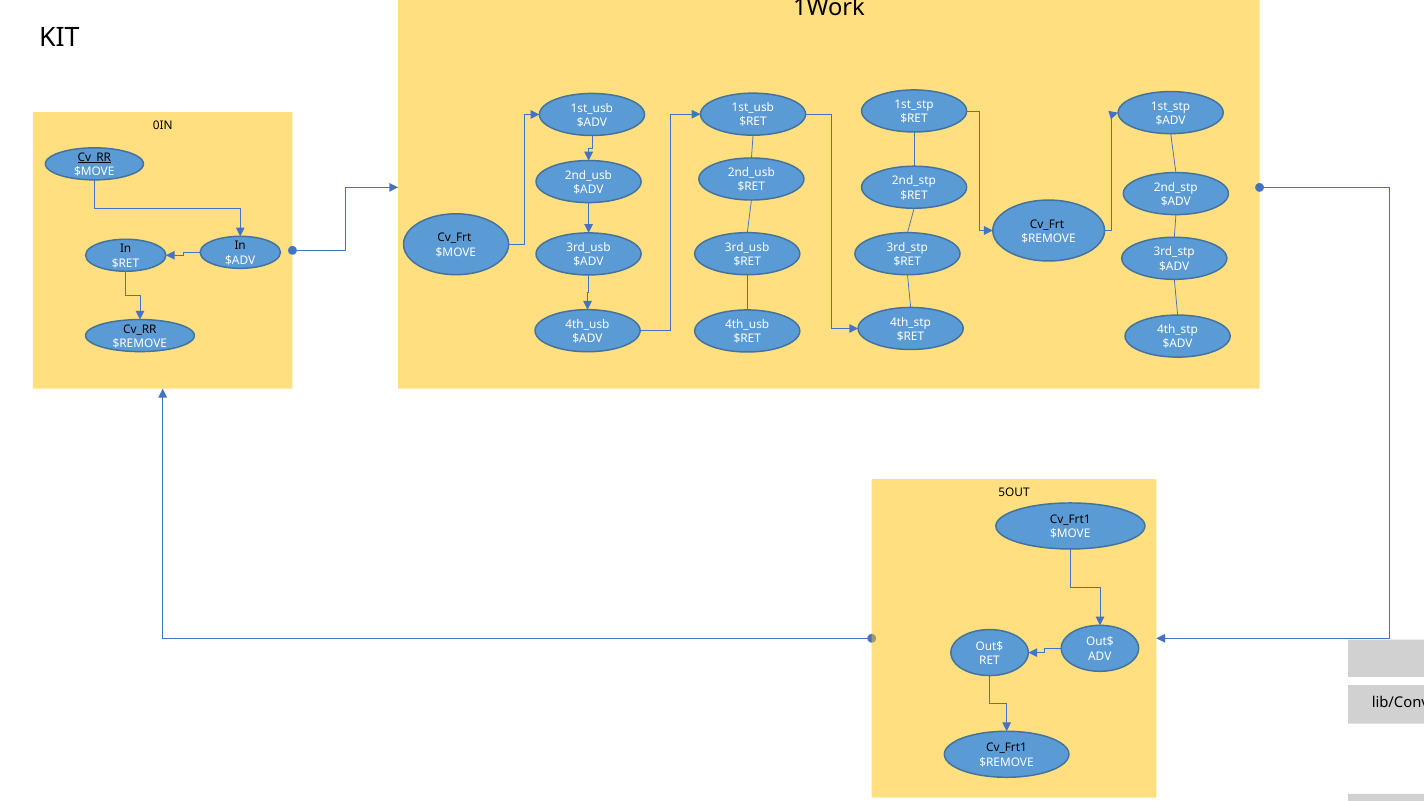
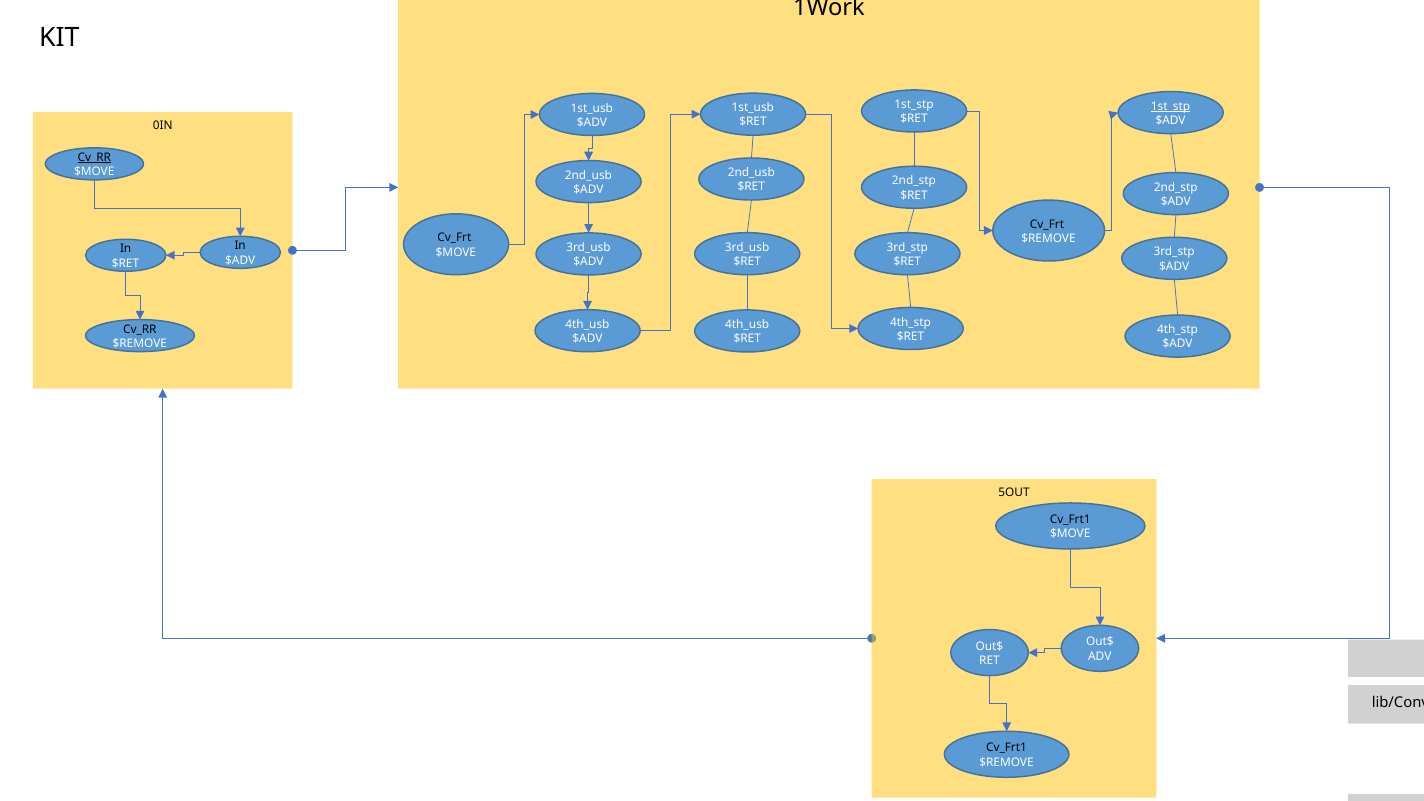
1st_stp underline: none -> present (1171, 106)
